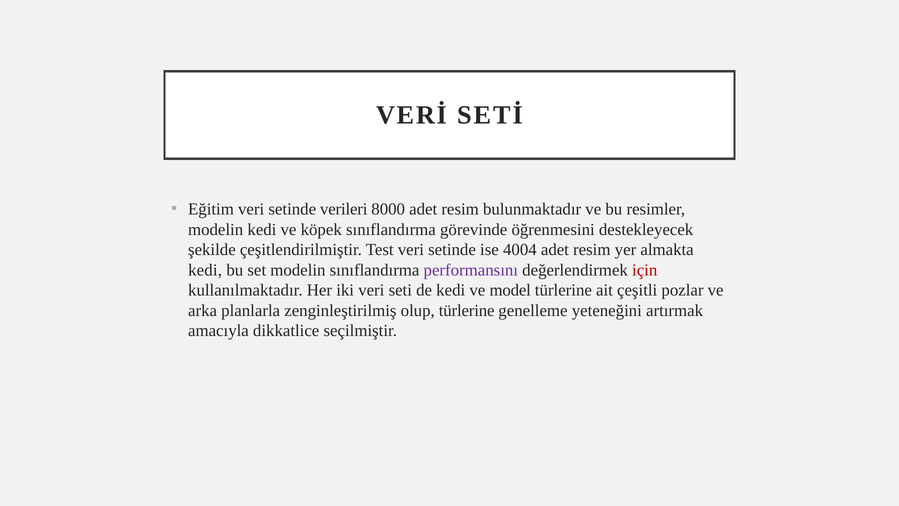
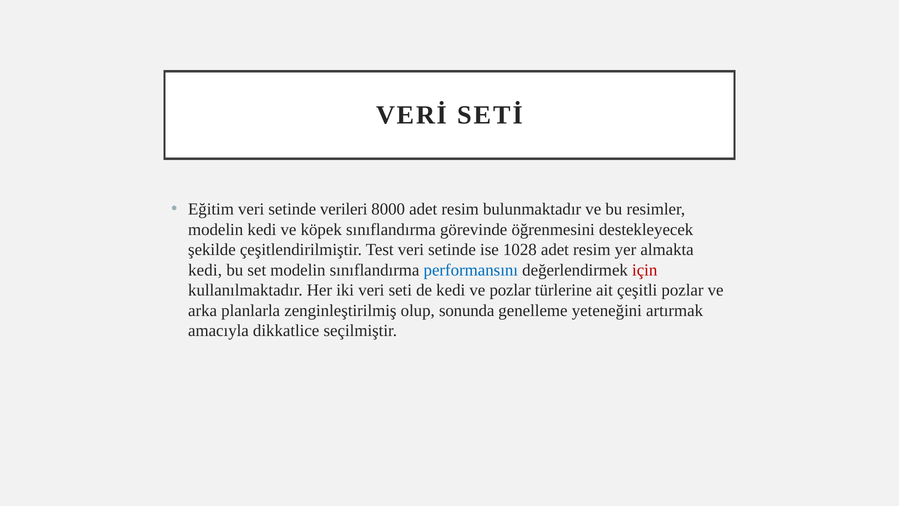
4004: 4004 -> 1028 (520, 250)
performansını colour: purple -> blue (471, 270)
ve model: model -> pozlar (510, 290)
olup türlerine: türlerine -> sonunda (467, 310)
